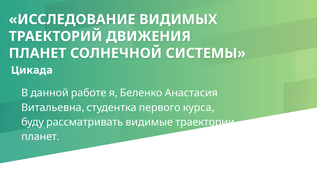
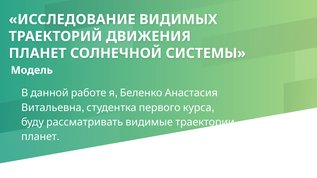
Цикада: Цикада -> Модель (32, 70)
